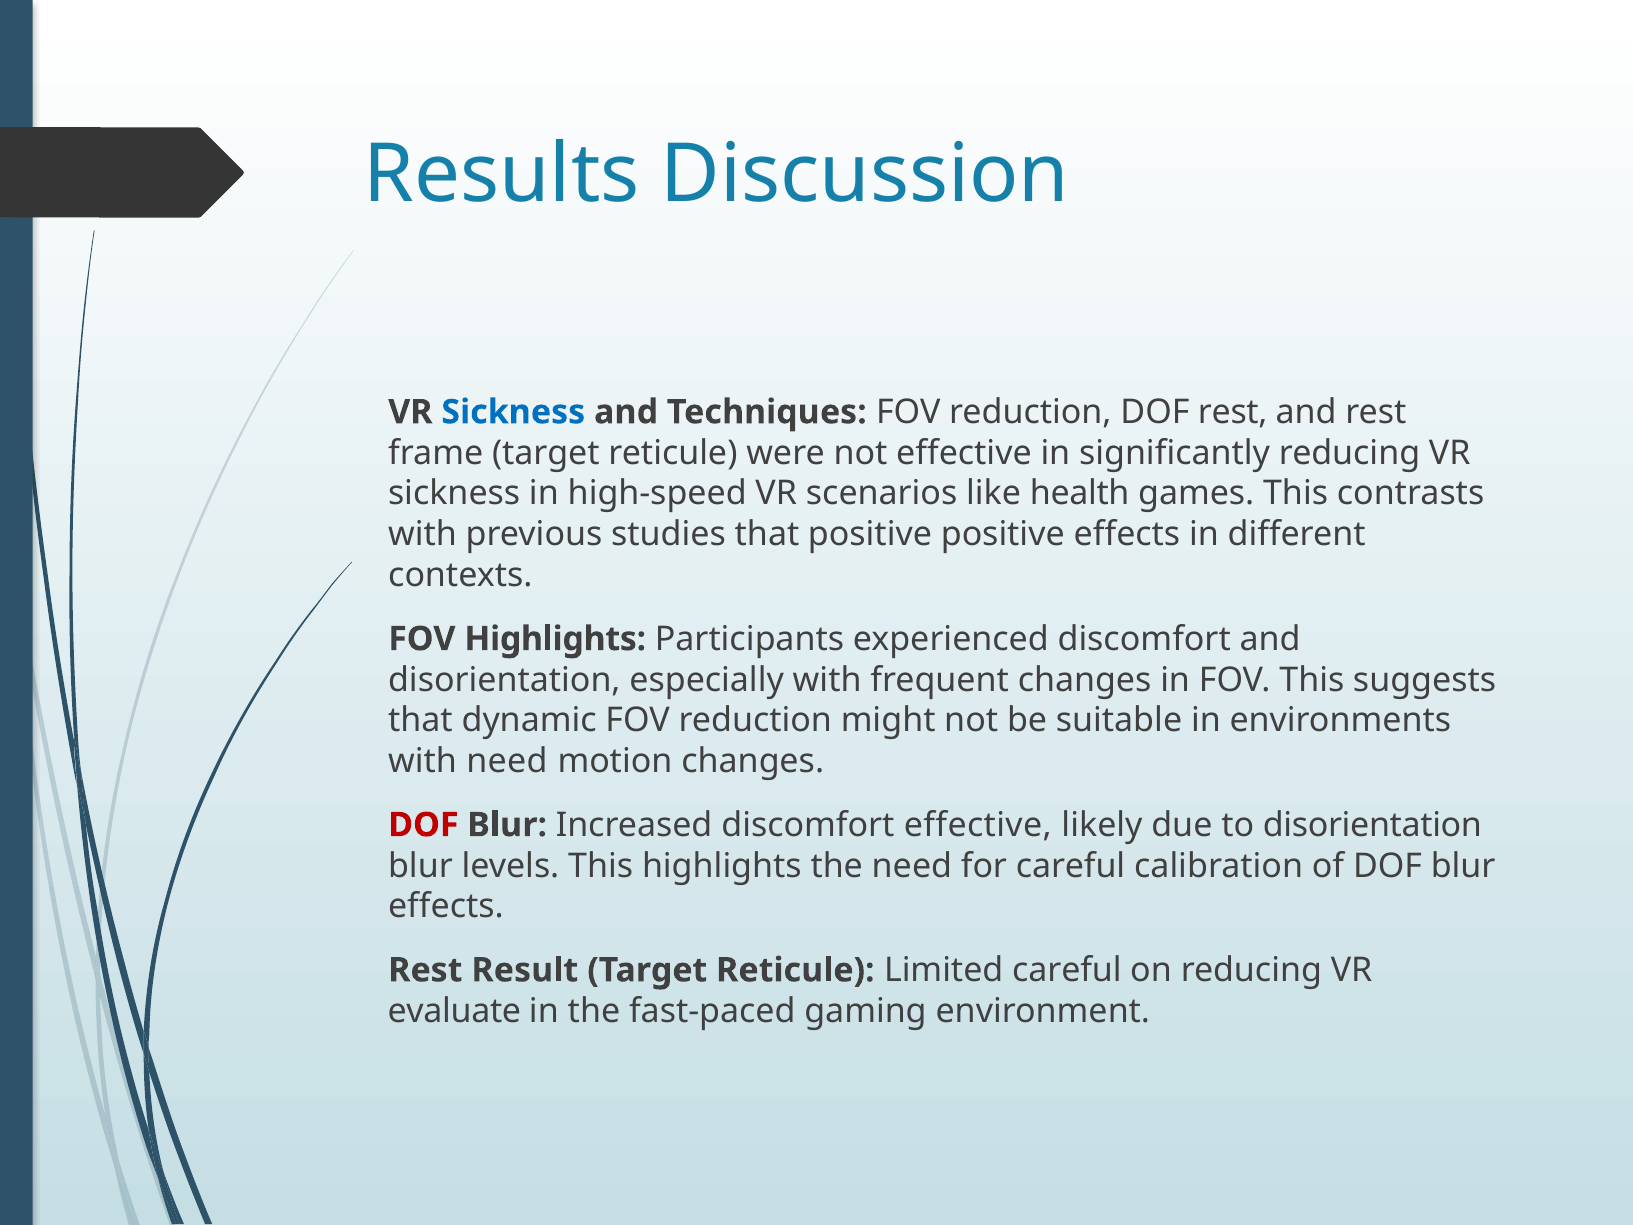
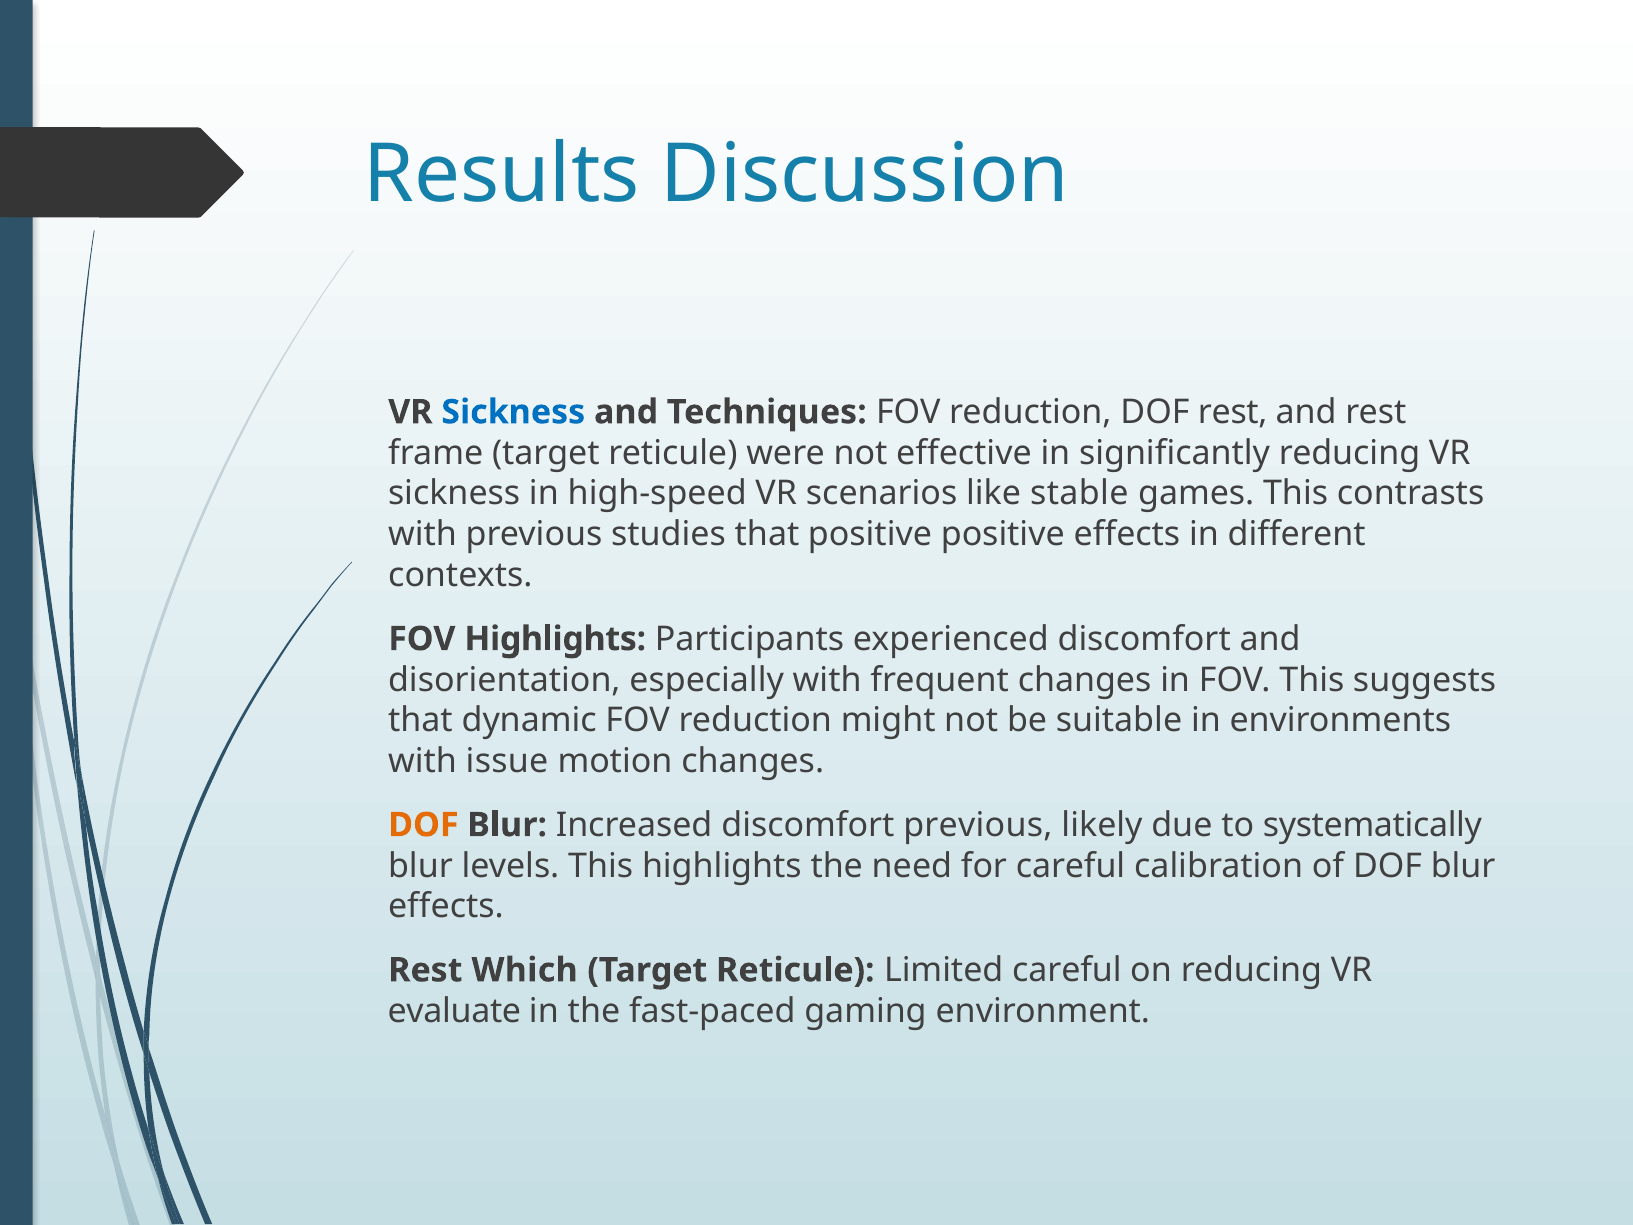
health: health -> stable (1079, 494)
with need: need -> issue (507, 761)
DOF colour: red -> orange (423, 825)
discomfort effective: effective -> previous (978, 825)
to disorientation: disorientation -> systematically (1372, 825)
Result: Result -> Which (525, 970)
